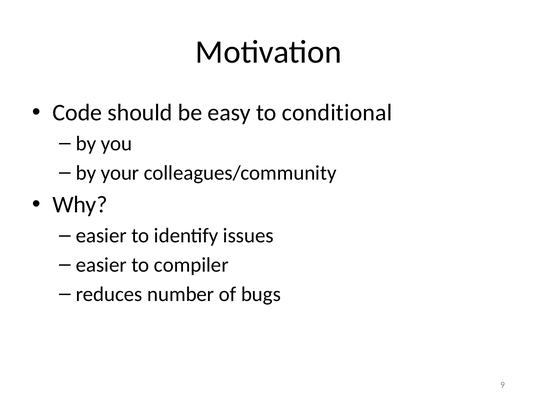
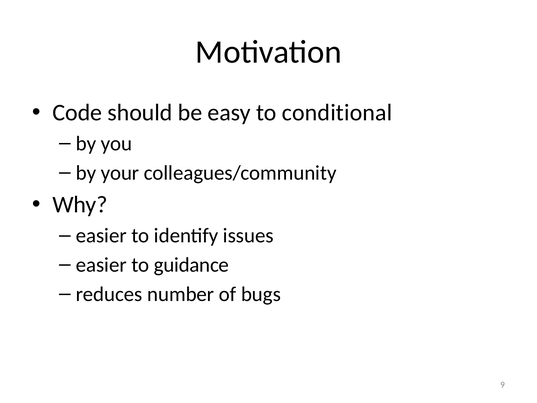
compiler: compiler -> guidance (191, 265)
